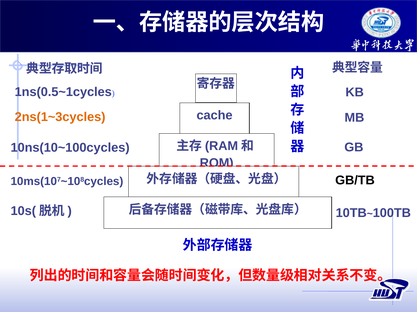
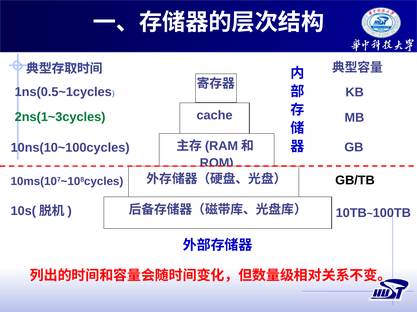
2ns(1~3cycles colour: orange -> green (60, 117)
